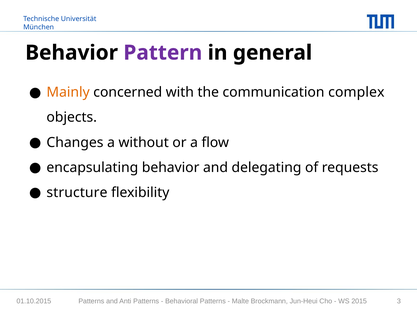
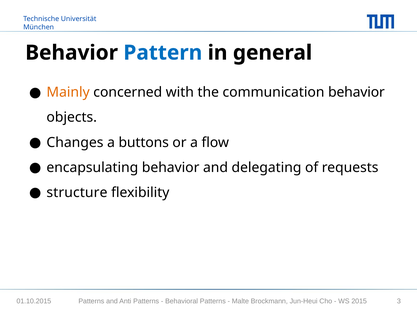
Pattern colour: purple -> blue (163, 53)
communication complex: complex -> behavior (356, 92)
without: without -> buttons (144, 142)
